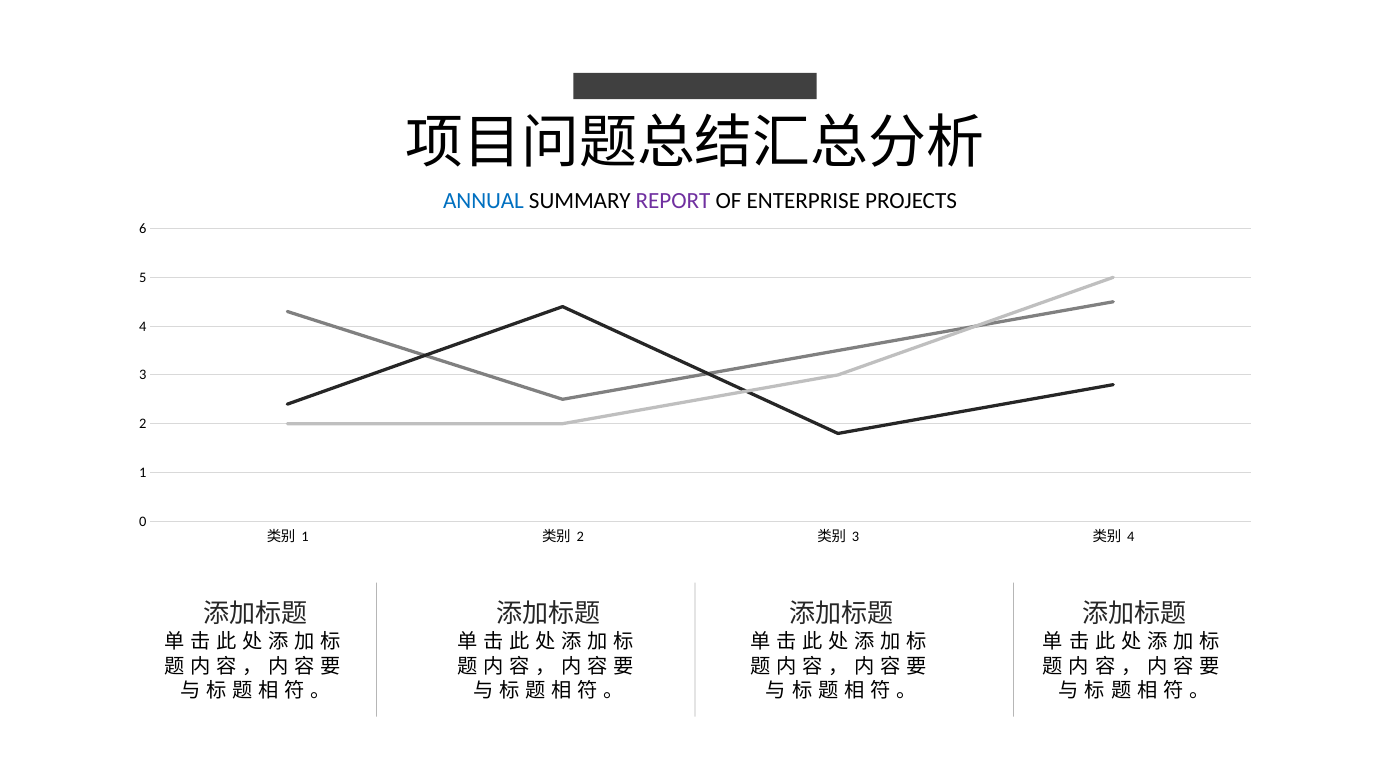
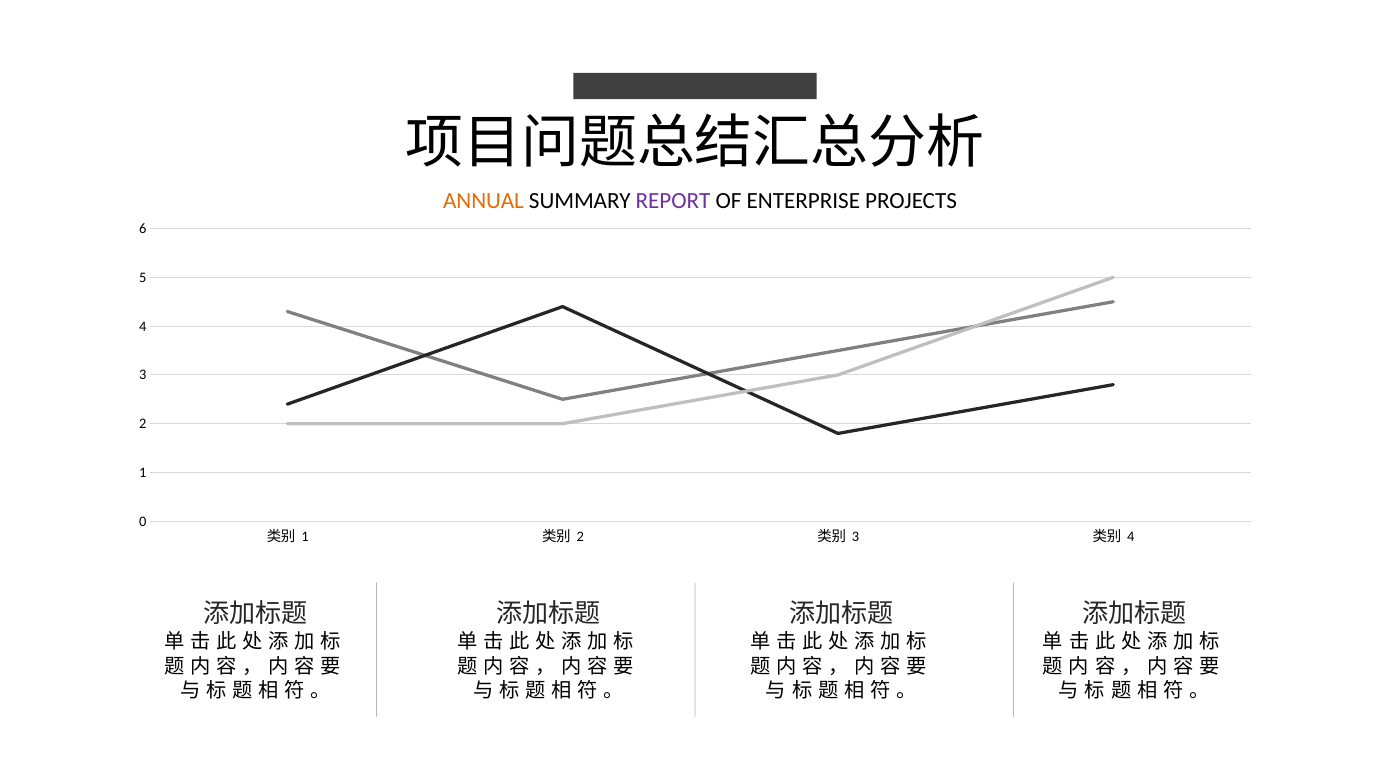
ANNUAL colour: blue -> orange (484, 200)
